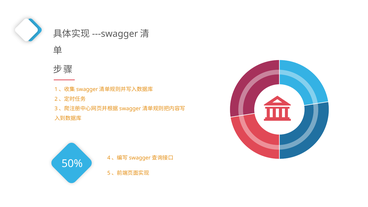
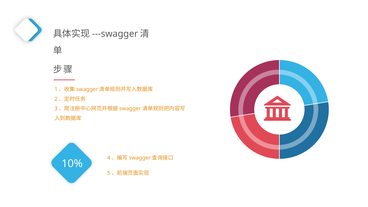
50%: 50% -> 10% (72, 164)
